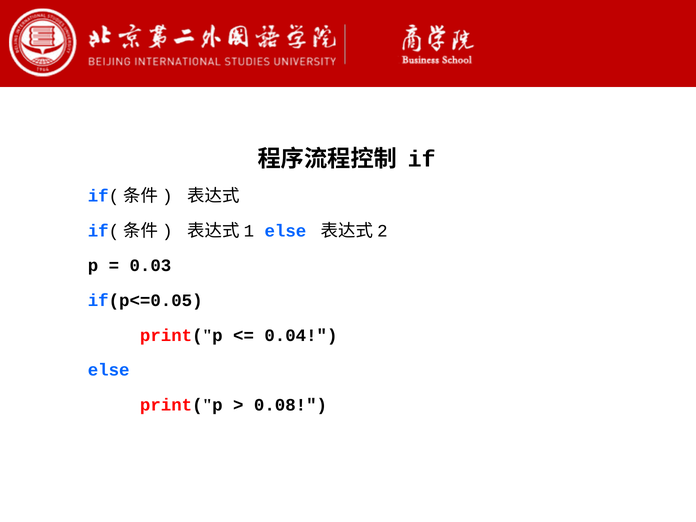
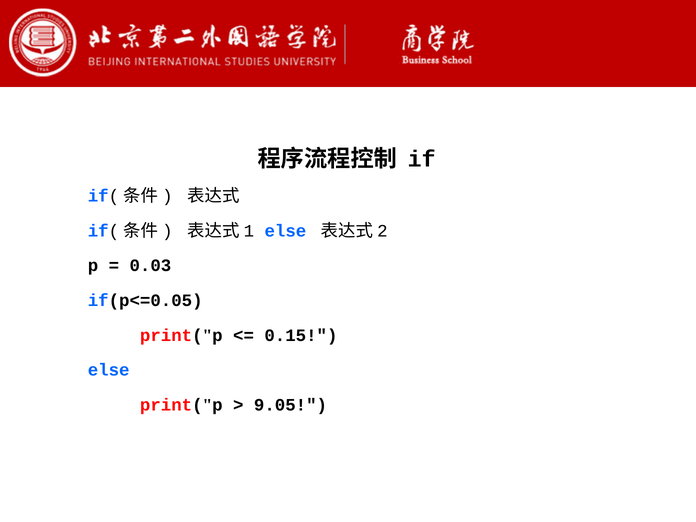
0.04: 0.04 -> 0.15 (301, 335)
0.08: 0.08 -> 9.05 (291, 405)
